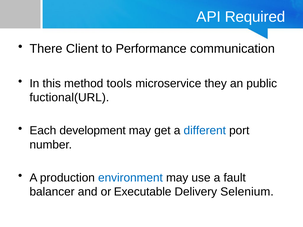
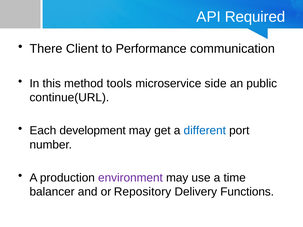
they: they -> side (216, 84)
fuctional(URL: fuctional(URL -> continue(URL (69, 98)
environment colour: blue -> purple (130, 178)
fault: fault -> time (235, 178)
Executable: Executable -> Repository (143, 192)
Selenium: Selenium -> Functions (247, 192)
